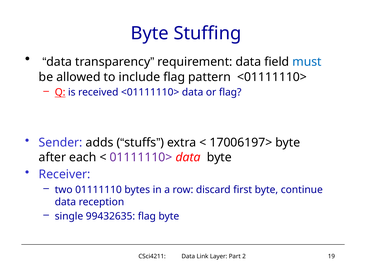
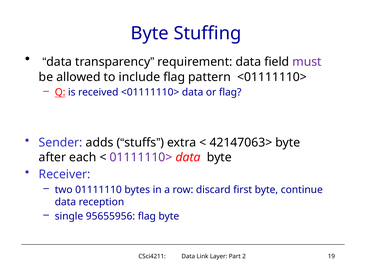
must colour: blue -> purple (307, 62)
17006197>: 17006197> -> 42147063> (241, 142)
99432635: 99432635 -> 95655956 (110, 216)
